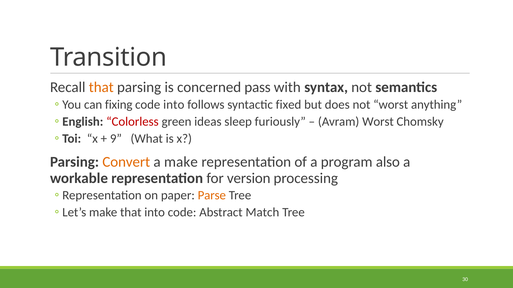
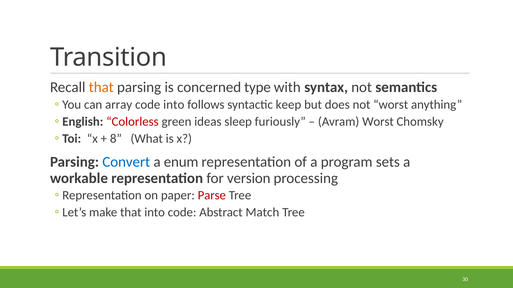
pass: pass -> type (258, 88)
fixing: fixing -> array (119, 105)
fixed: fixed -> keep (288, 105)
9: 9 -> 8 (116, 139)
Convert colour: orange -> blue (126, 162)
a make: make -> enum (181, 162)
also: also -> sets (388, 162)
Parse colour: orange -> red (212, 196)
